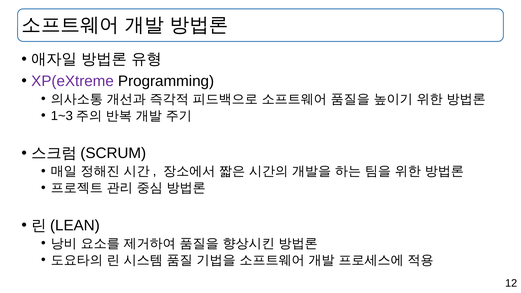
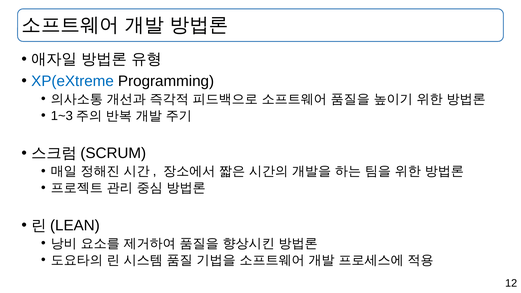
XP(eXtreme colour: purple -> blue (73, 81)
